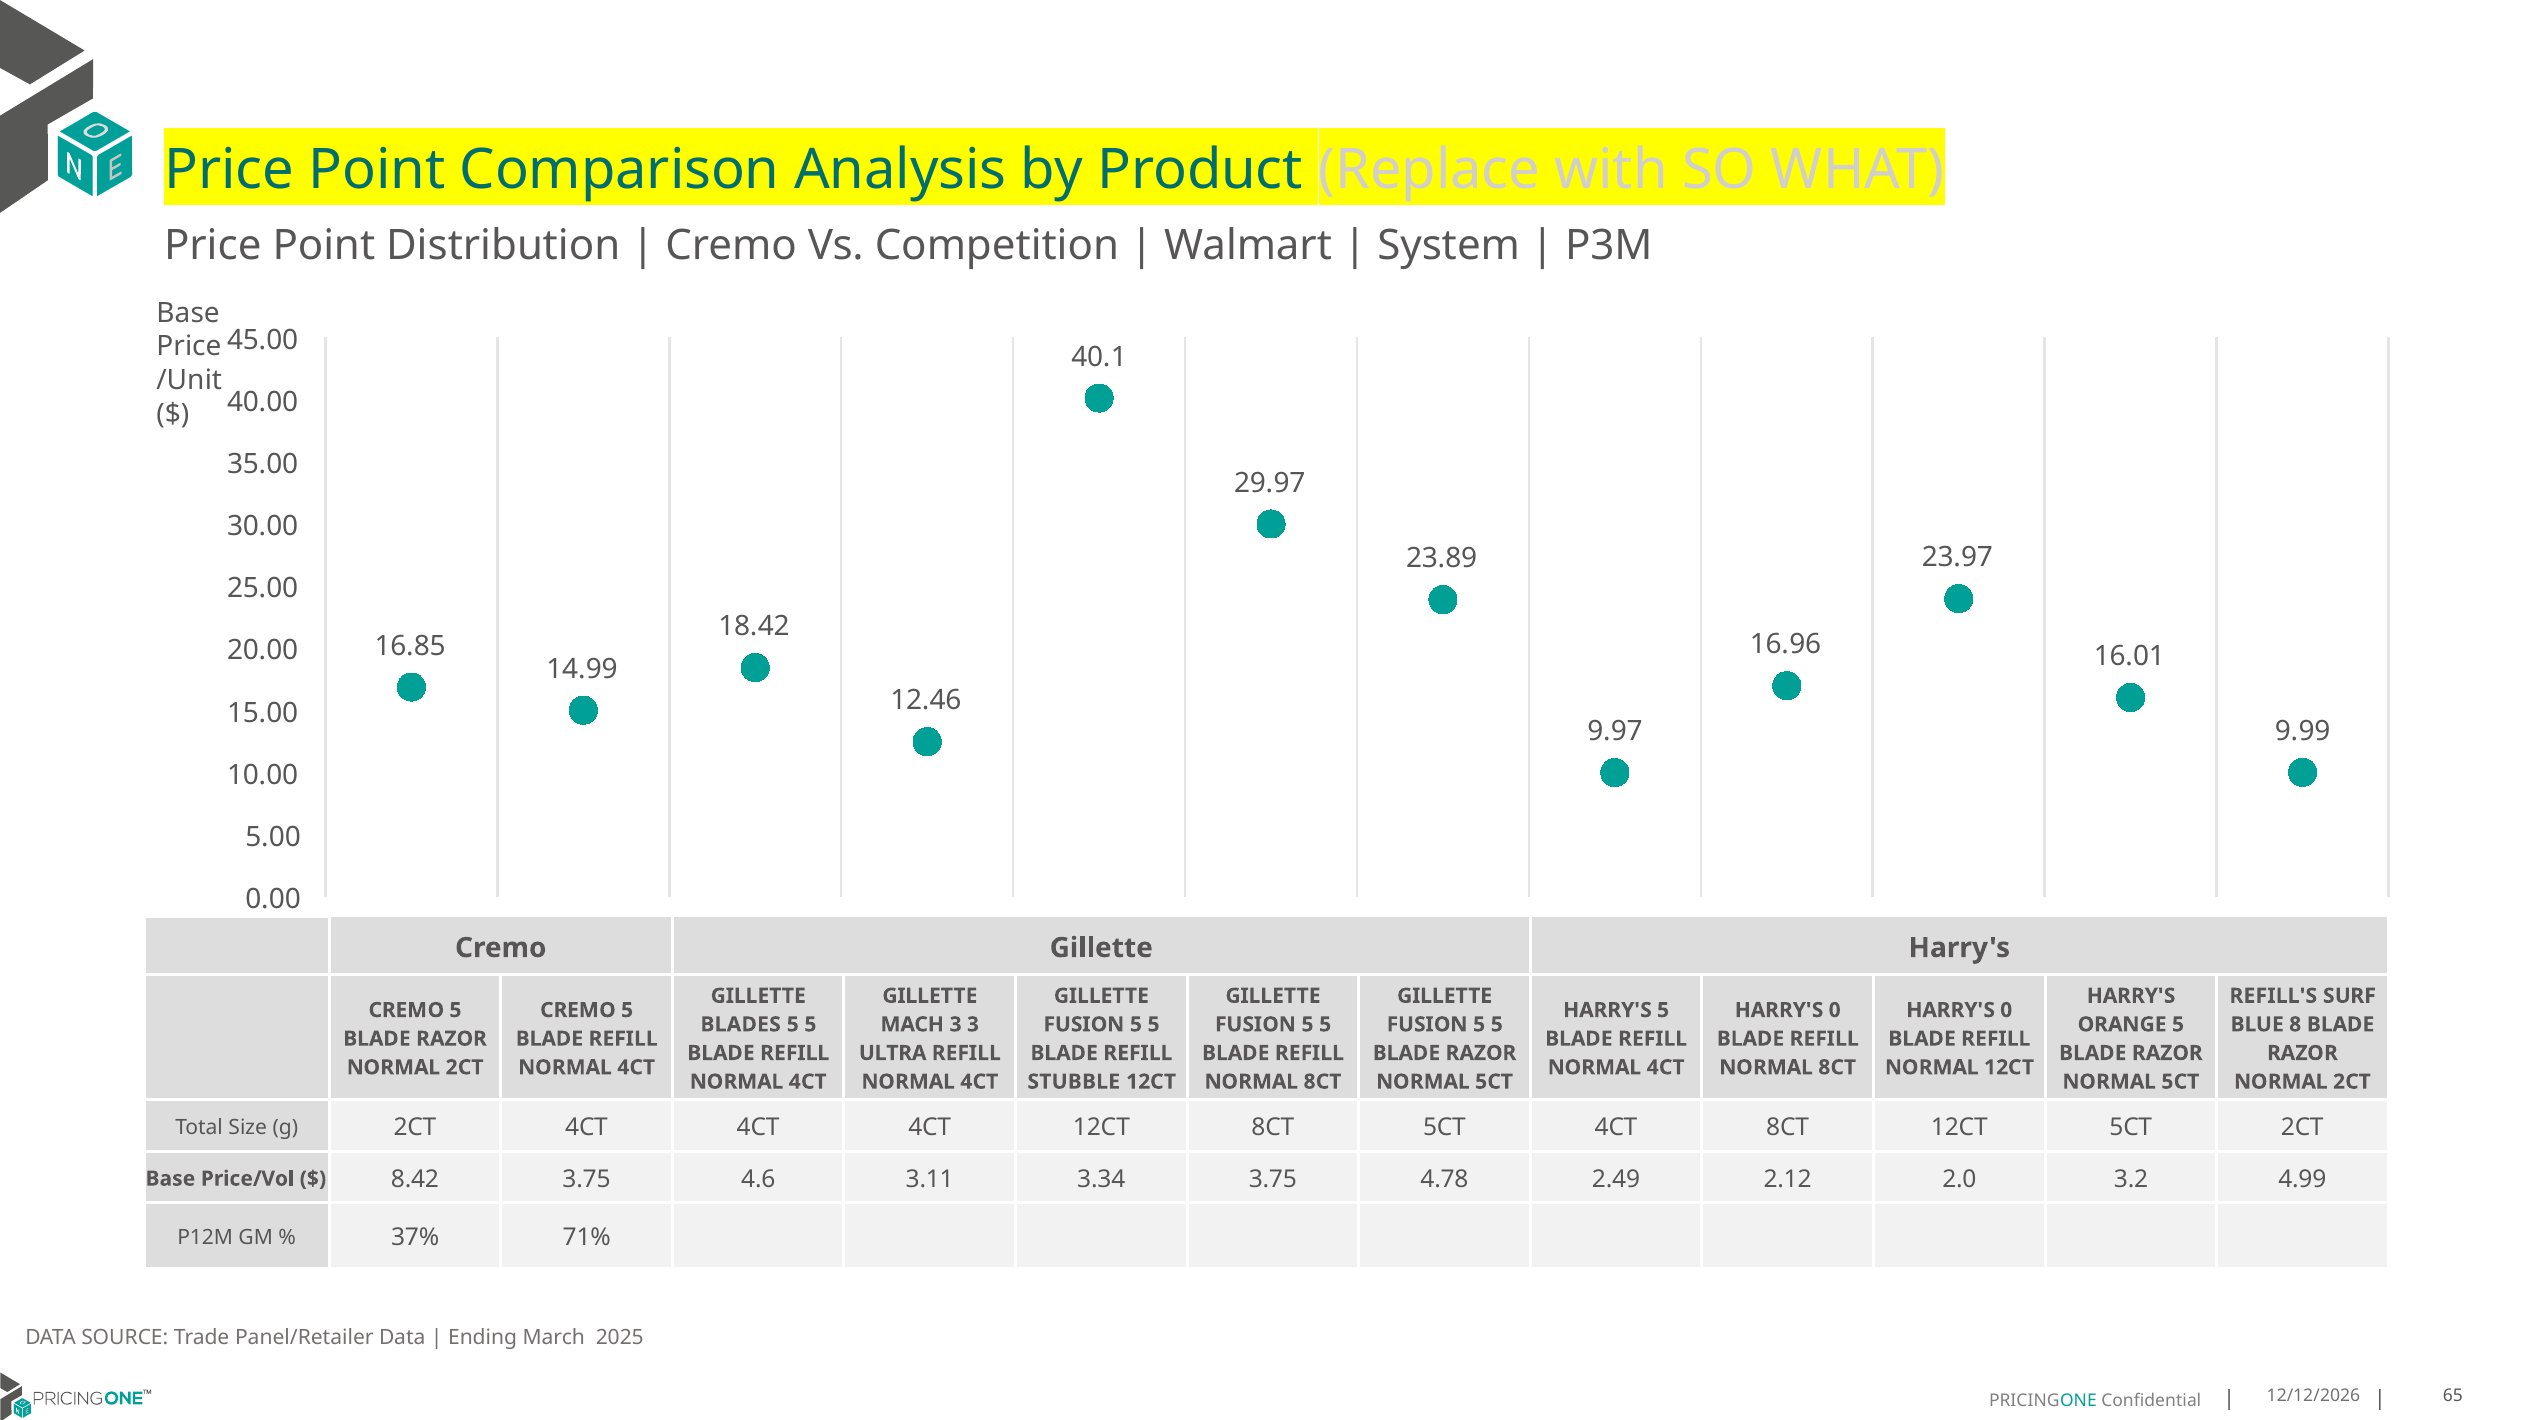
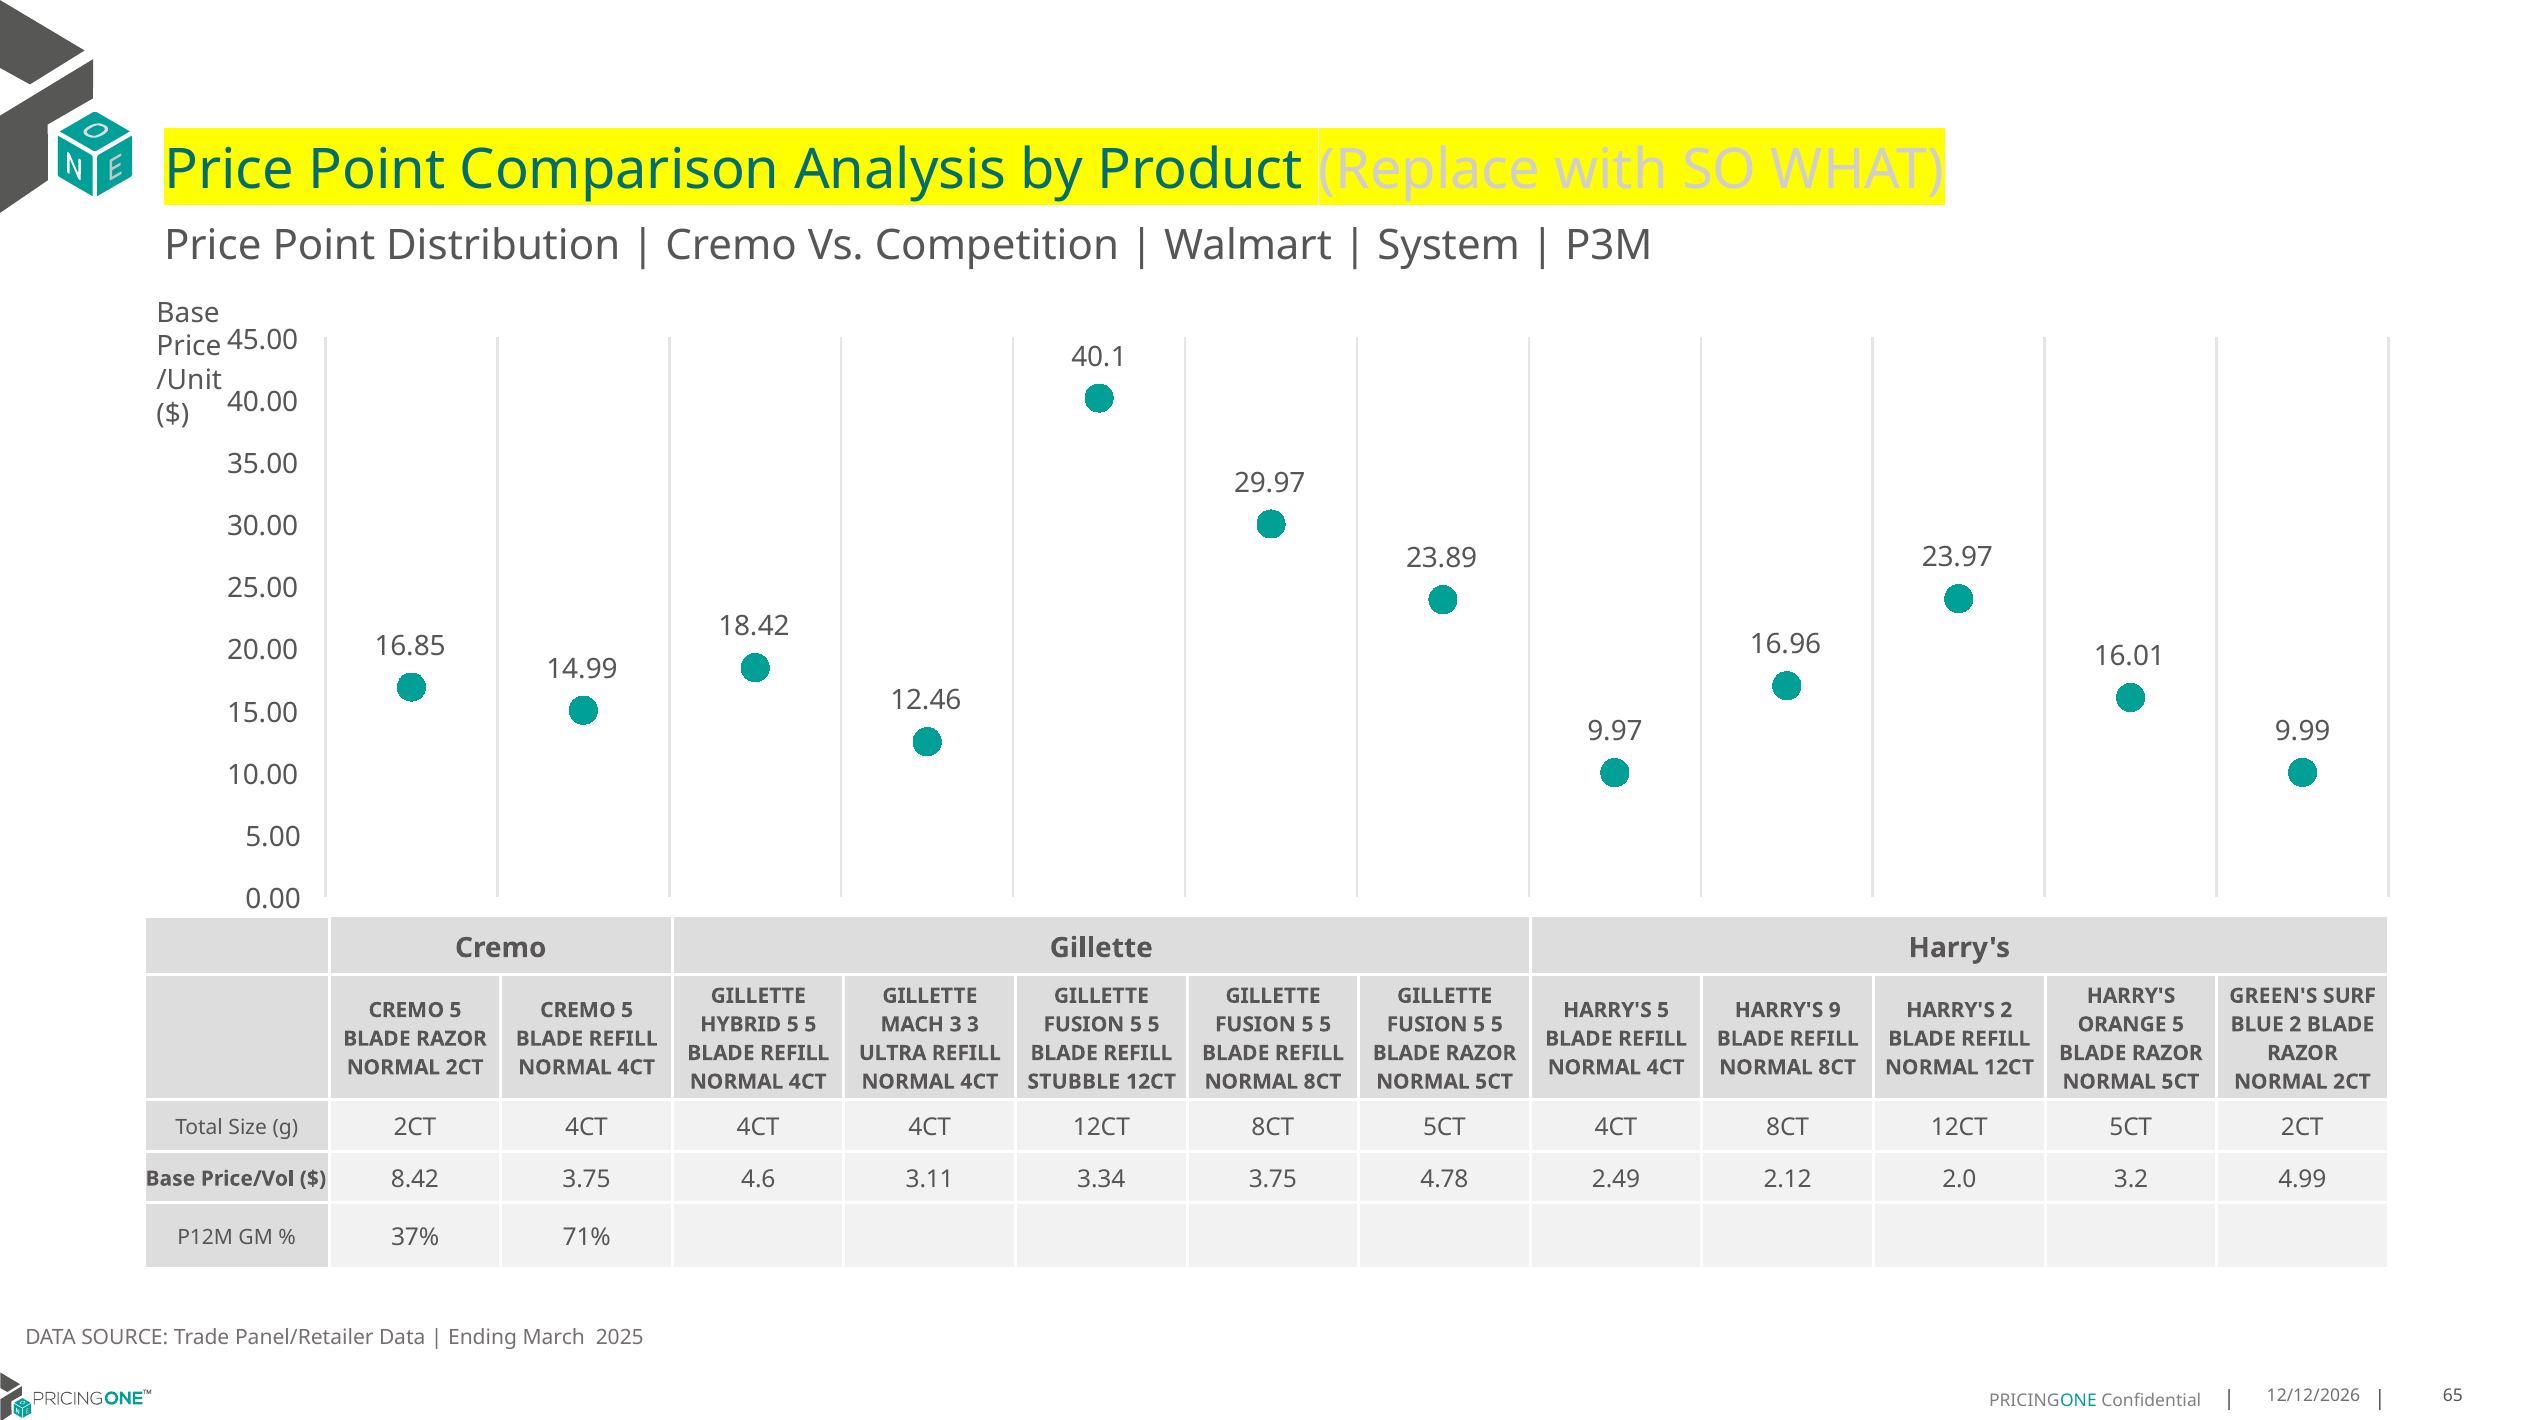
REFILL'S: REFILL'S -> GREEN'S (2273, 996)
0: 0 -> 9 (1835, 1010)
0: 0 -> 2 (2006, 1010)
BLADES: BLADES -> HYBRID (741, 1025)
BLUE 8: 8 -> 2 (2295, 1025)
